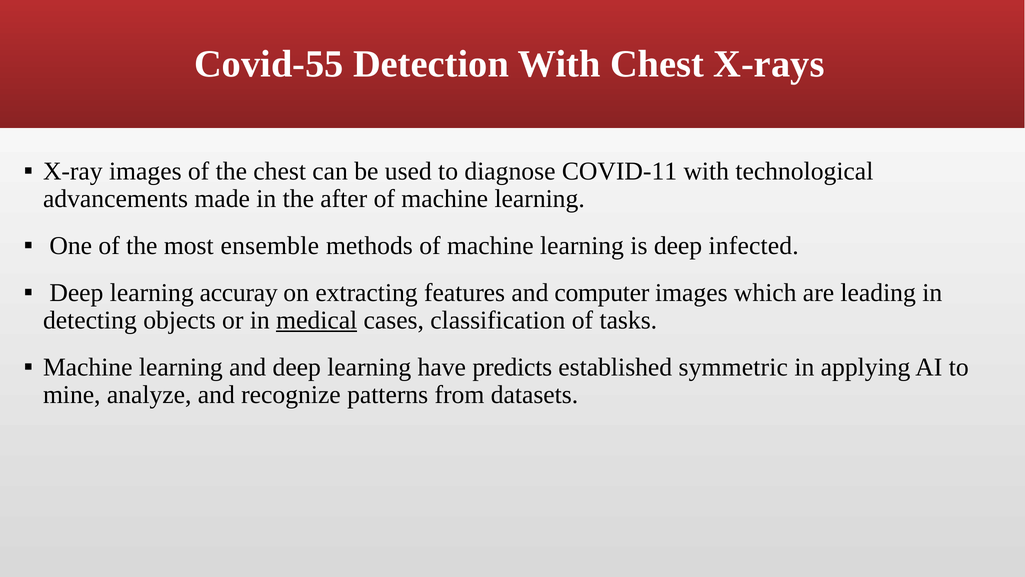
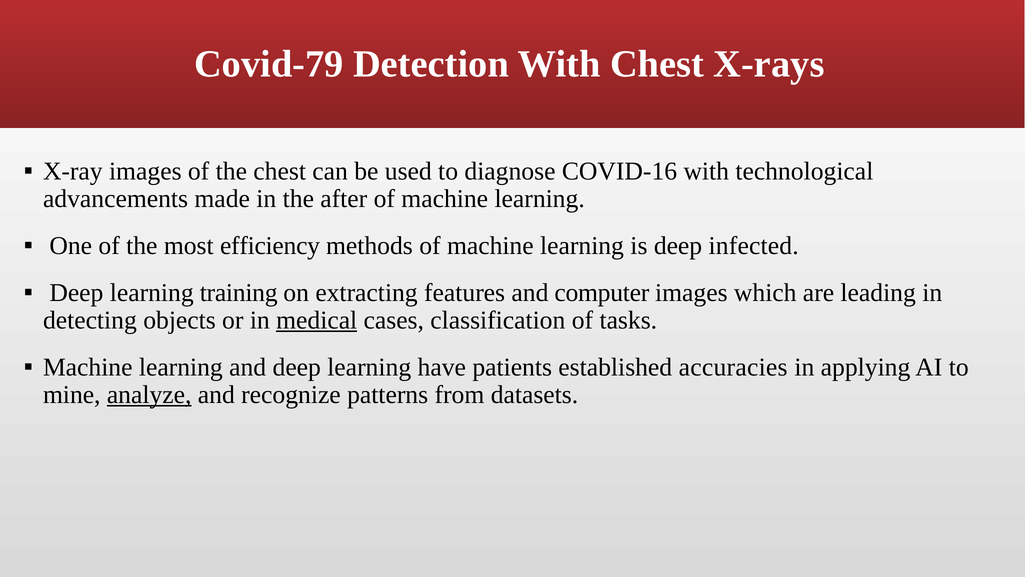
Covid-55: Covid-55 -> Covid-79 (269, 64)
COVID-11: COVID-11 -> COVID-16 (620, 171)
ensemble: ensemble -> efficiency (270, 246)
accuray: accuray -> training (239, 292)
predicts: predicts -> patients (512, 367)
symmetric: symmetric -> accuracies (733, 367)
analyze underline: none -> present (149, 395)
